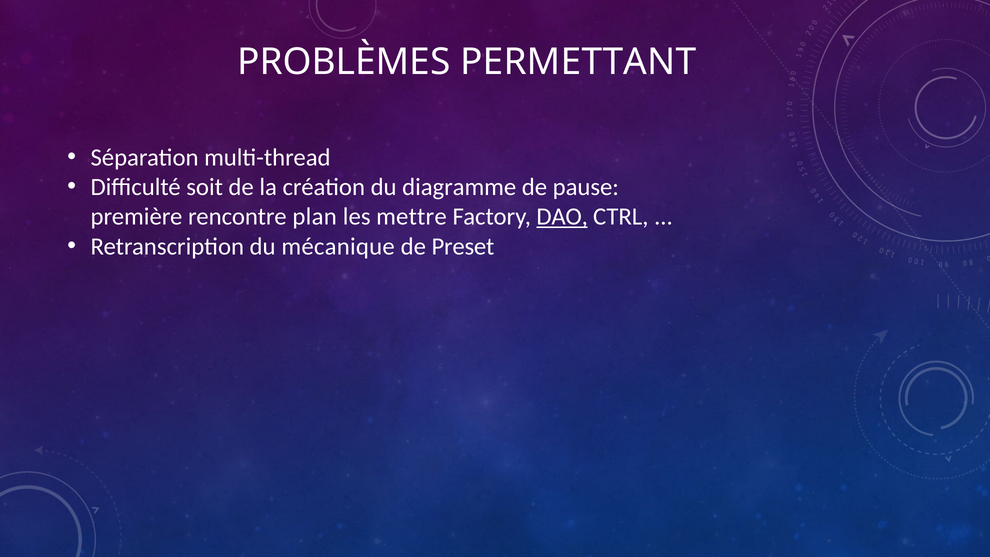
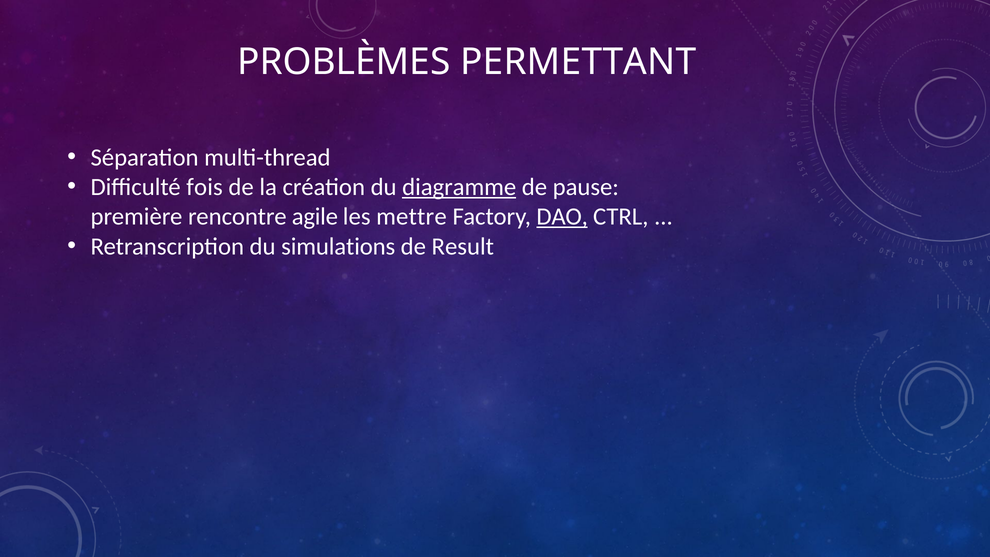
soit: soit -> fois (205, 187)
diagramme underline: none -> present (459, 187)
plan: plan -> agile (315, 217)
mécanique: mécanique -> simulations (338, 246)
Preset: Preset -> Result (463, 246)
